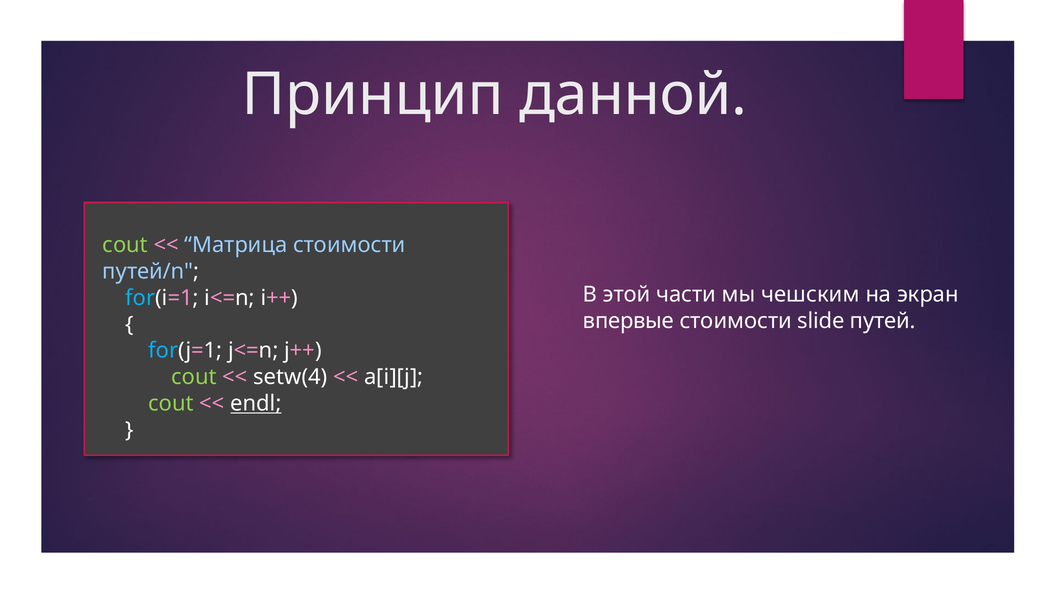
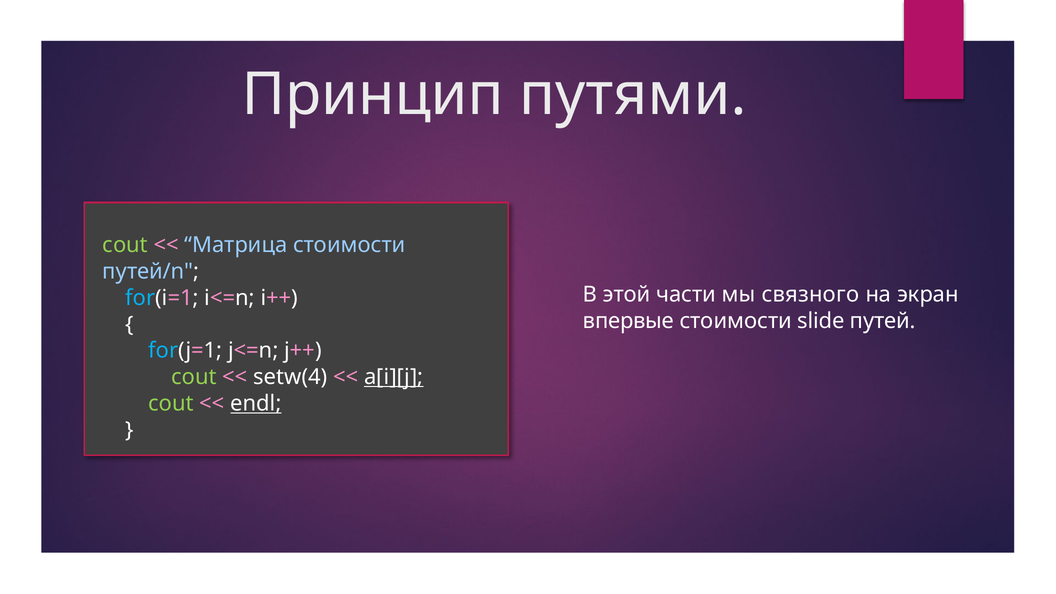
данной: данной -> путями (633, 95)
чешским: чешским -> связного (810, 294)
a[i][j underline: none -> present (394, 377)
